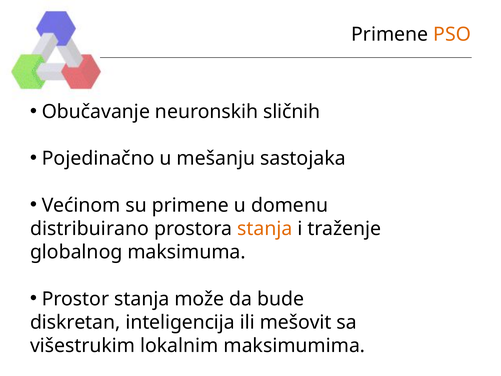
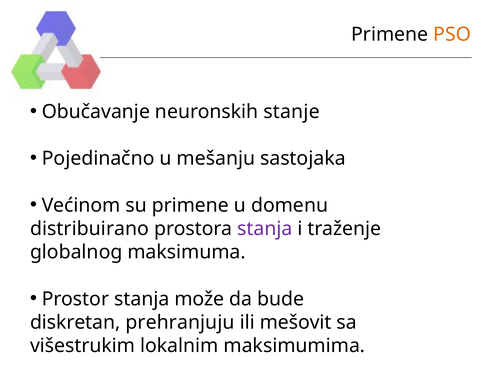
sličnih: sličnih -> stanje (292, 112)
stanja colour: orange -> purple (265, 229)
inteligencija: inteligencija -> prehranjuju (180, 322)
